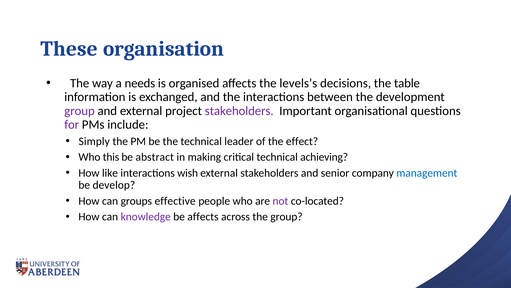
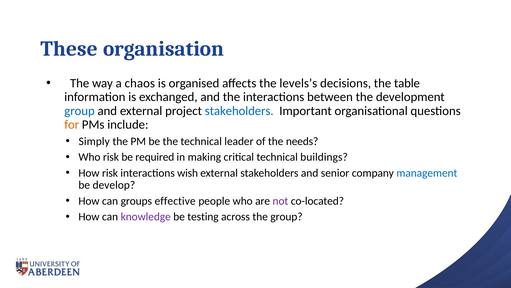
needs: needs -> chaos (140, 83)
group colour: purple -> blue (80, 111)
stakeholders colour: purple -> blue (239, 111)
for colour: purple -> orange (72, 124)
effect: effect -> needs (302, 141)
Who this: this -> risk (111, 157)
abstract: abstract -> required (155, 157)
achieving: achieving -> buildings (324, 157)
How like: like -> risk (110, 173)
be affects: affects -> testing (203, 216)
